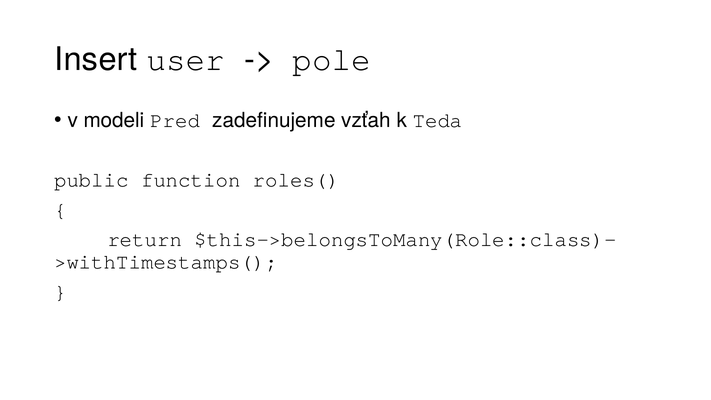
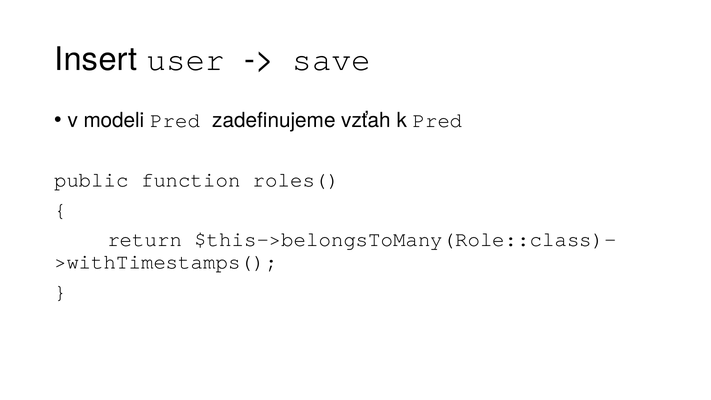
pole: pole -> save (332, 60)
k Teda: Teda -> Pred (438, 120)
